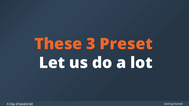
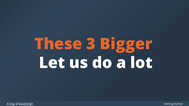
Preset: Preset -> Bigger (126, 44)
